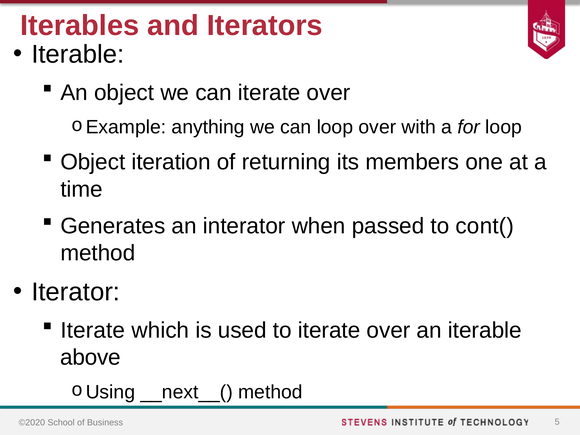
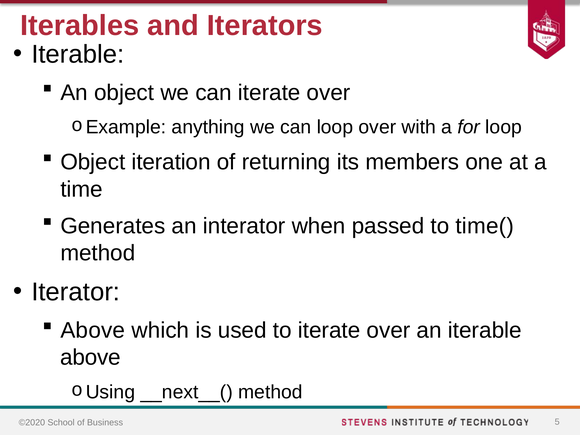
cont(: cont( -> time( (485, 226)
Iterate: Iterate -> Above (93, 330)
